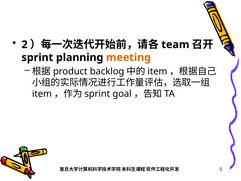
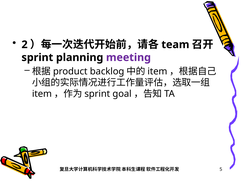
meeting colour: orange -> purple (128, 57)
